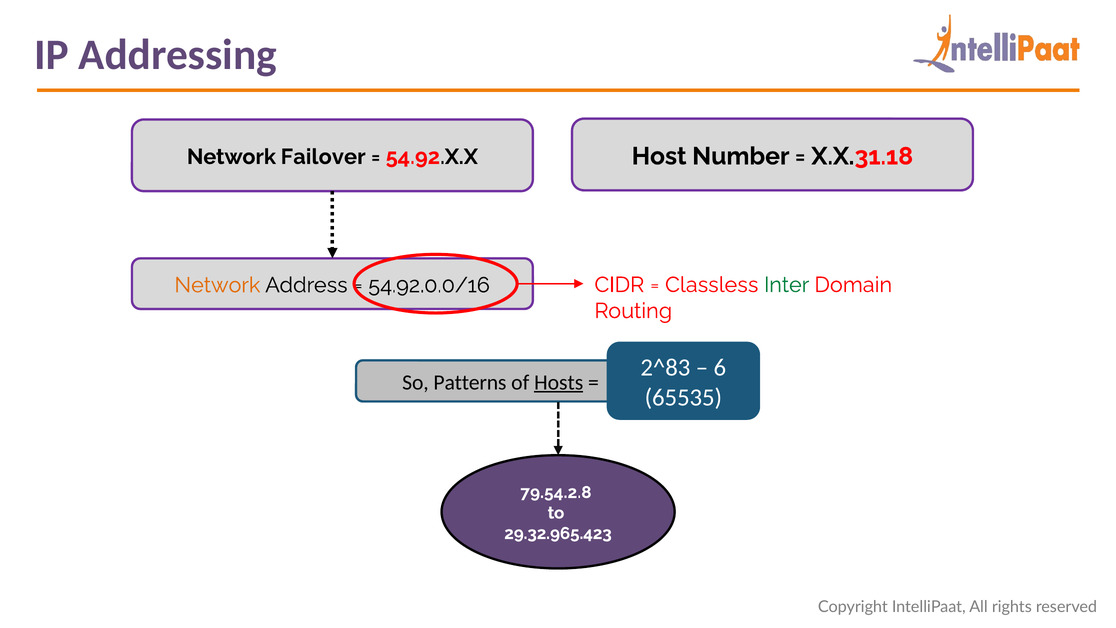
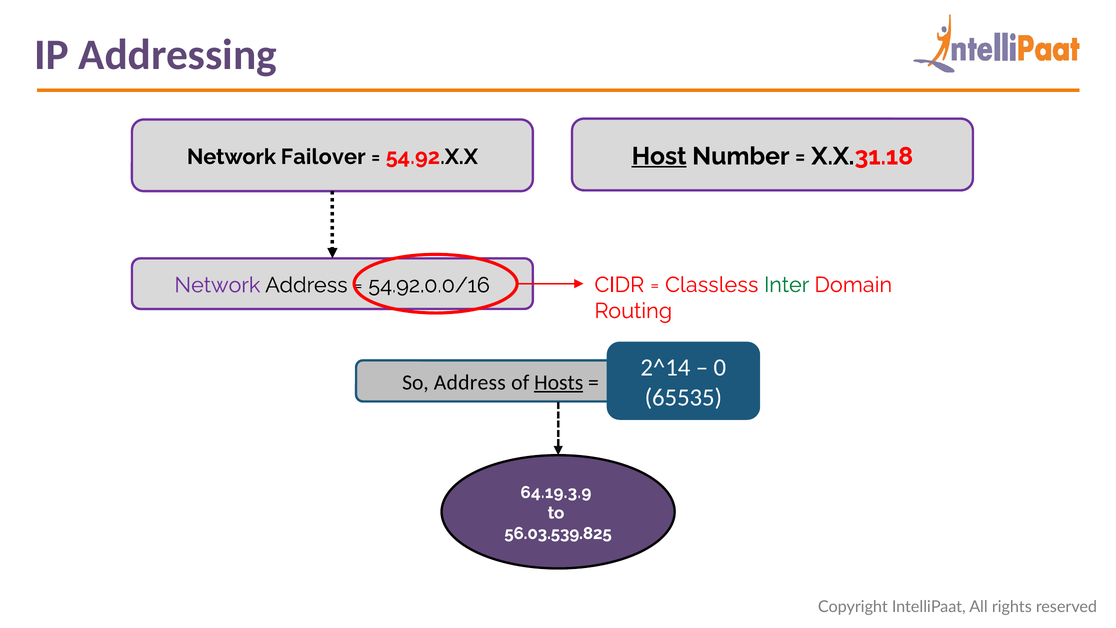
Host underline: none -> present (659, 156)
Network colour: orange -> purple (217, 285)
2^83: 2^83 -> 2^14 (665, 367)
6: 6 -> 0 (720, 367)
So Patterns: Patterns -> Address (470, 382)
79.54.2.8: 79.54.2.8 -> 64.19.3.9 (556, 492)
29.32.965.423: 29.32.965.423 -> 56.03.539.825 (558, 533)
